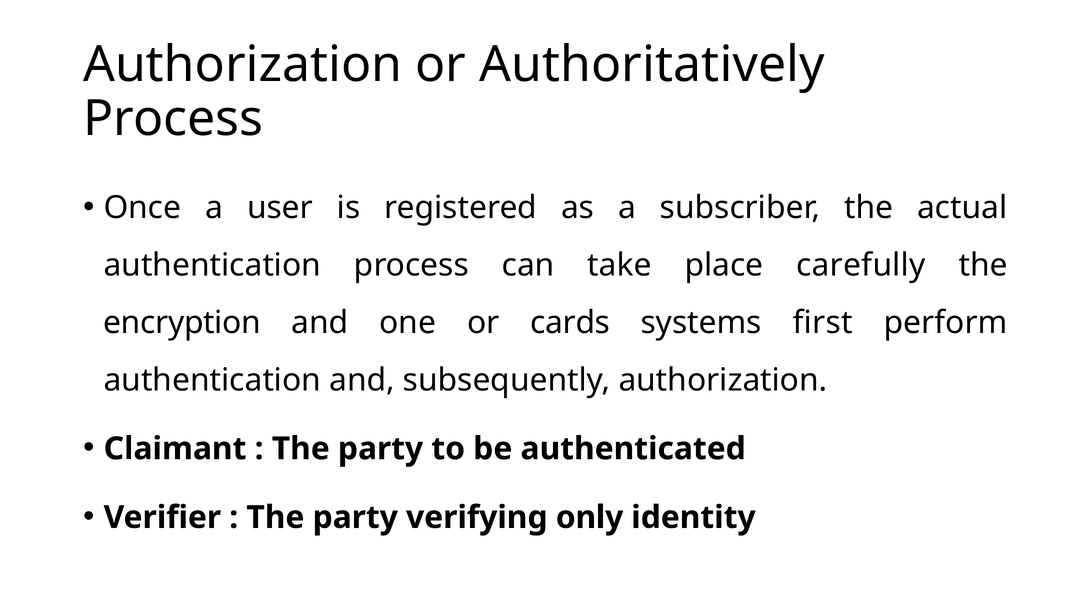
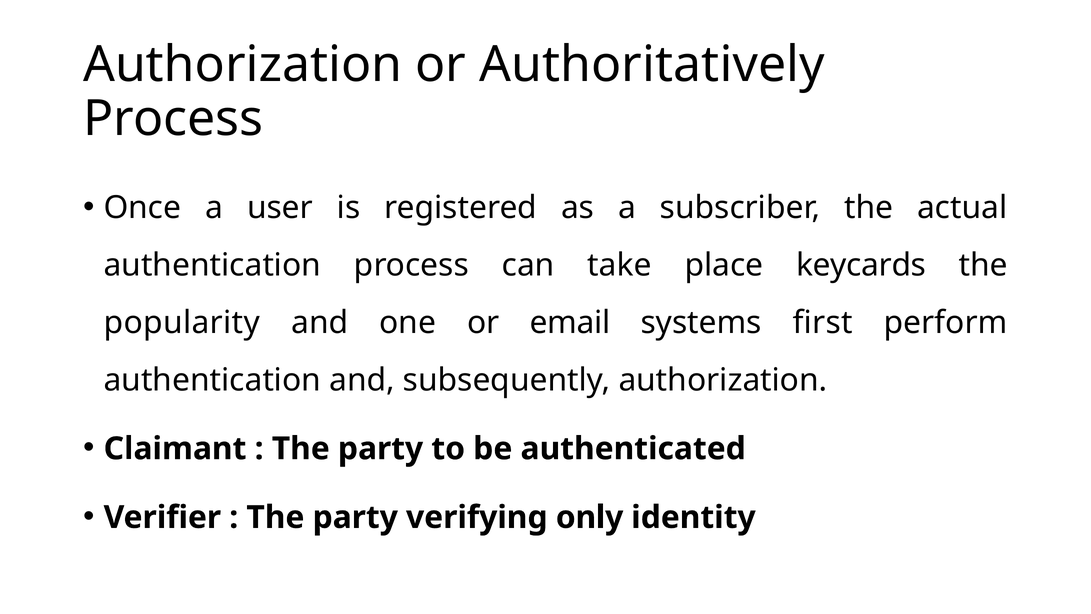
carefully: carefully -> keycards (861, 265)
encryption: encryption -> popularity (182, 322)
cards: cards -> email (570, 322)
